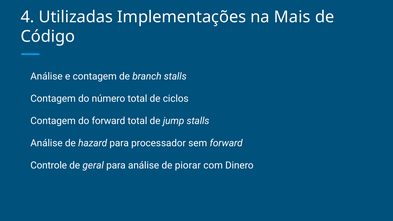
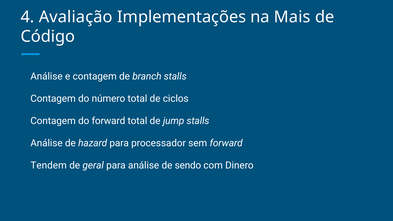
Utilizadas: Utilizadas -> Avaliação (76, 17)
Controle: Controle -> Tendem (49, 165)
piorar: piorar -> sendo (188, 165)
